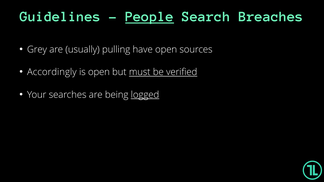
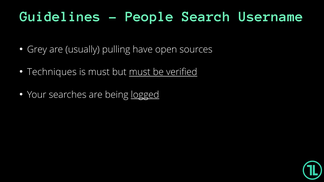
People underline: present -> none (150, 17)
Breaches: Breaches -> Username (271, 17)
Accordingly: Accordingly -> Techniques (52, 72)
is open: open -> must (99, 72)
